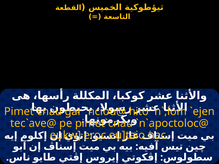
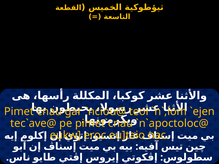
hito: hito -> teoi (139, 112)
